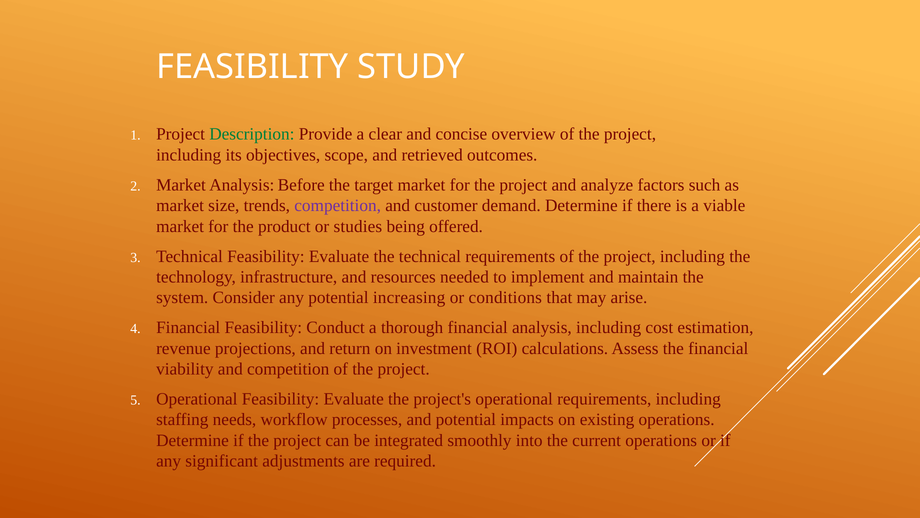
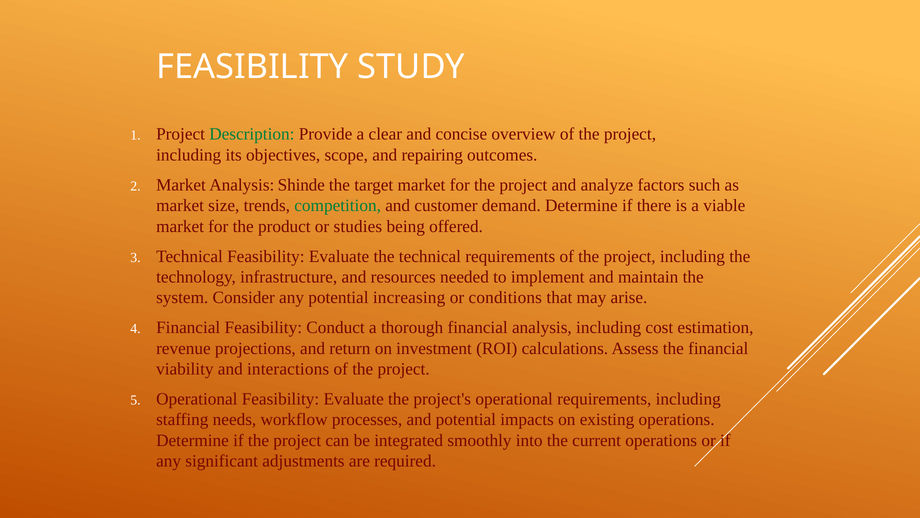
retrieved: retrieved -> repairing (432, 155)
Before: Before -> Shinde (301, 185)
competition colour: purple -> green (338, 205)
and competition: competition -> interactions (288, 369)
